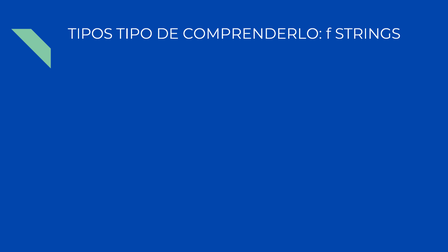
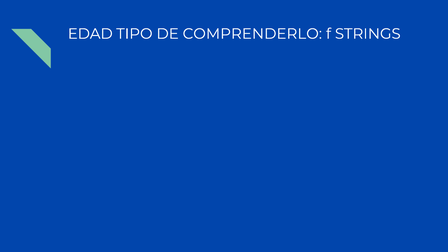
TIPOS: TIPOS -> EDAD (90, 34)
